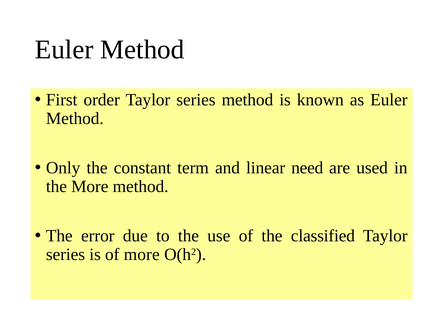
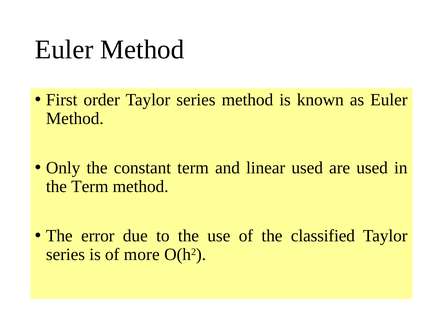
linear need: need -> used (307, 168)
the More: More -> Term (90, 187)
